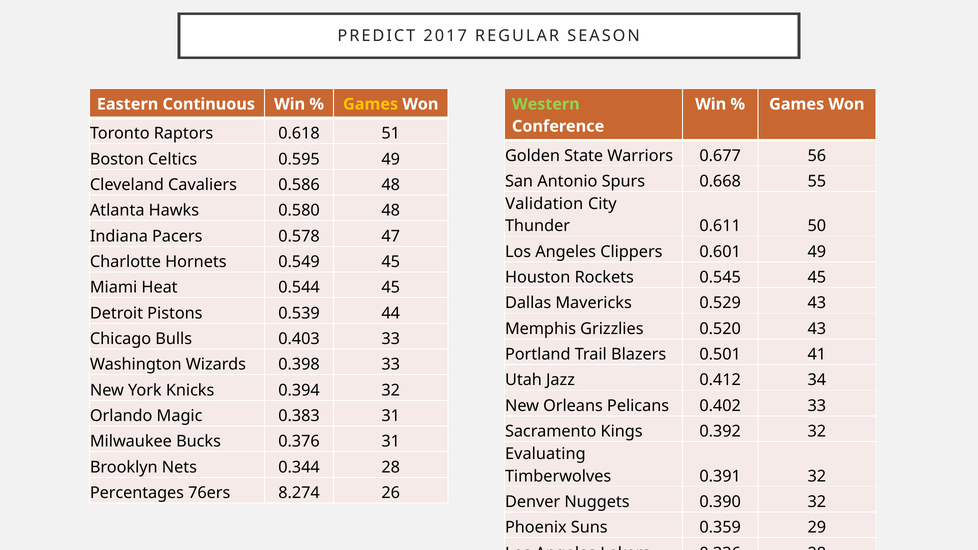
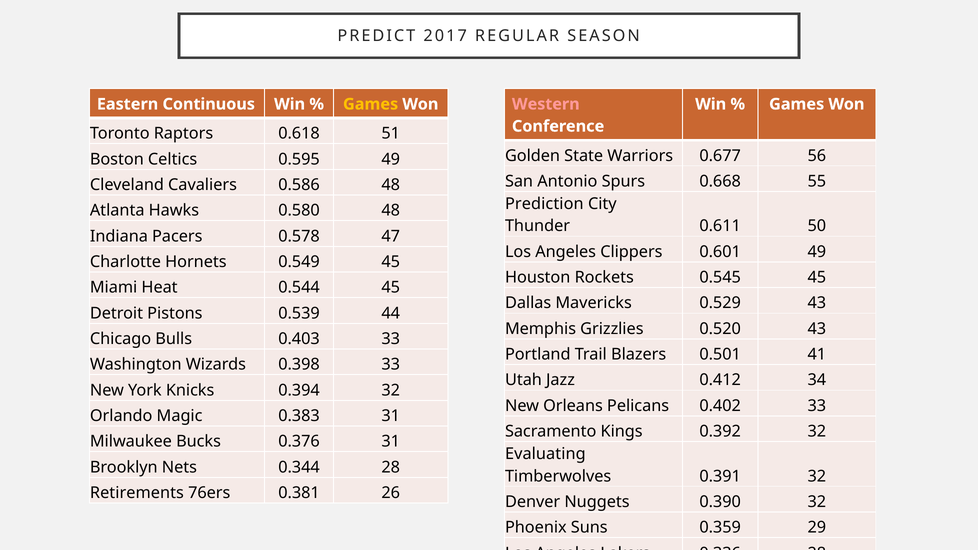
Western colour: light green -> pink (546, 104)
Validation: Validation -> Prediction (544, 204)
Percentages: Percentages -> Retirements (137, 493)
8.274: 8.274 -> 0.381 (299, 493)
